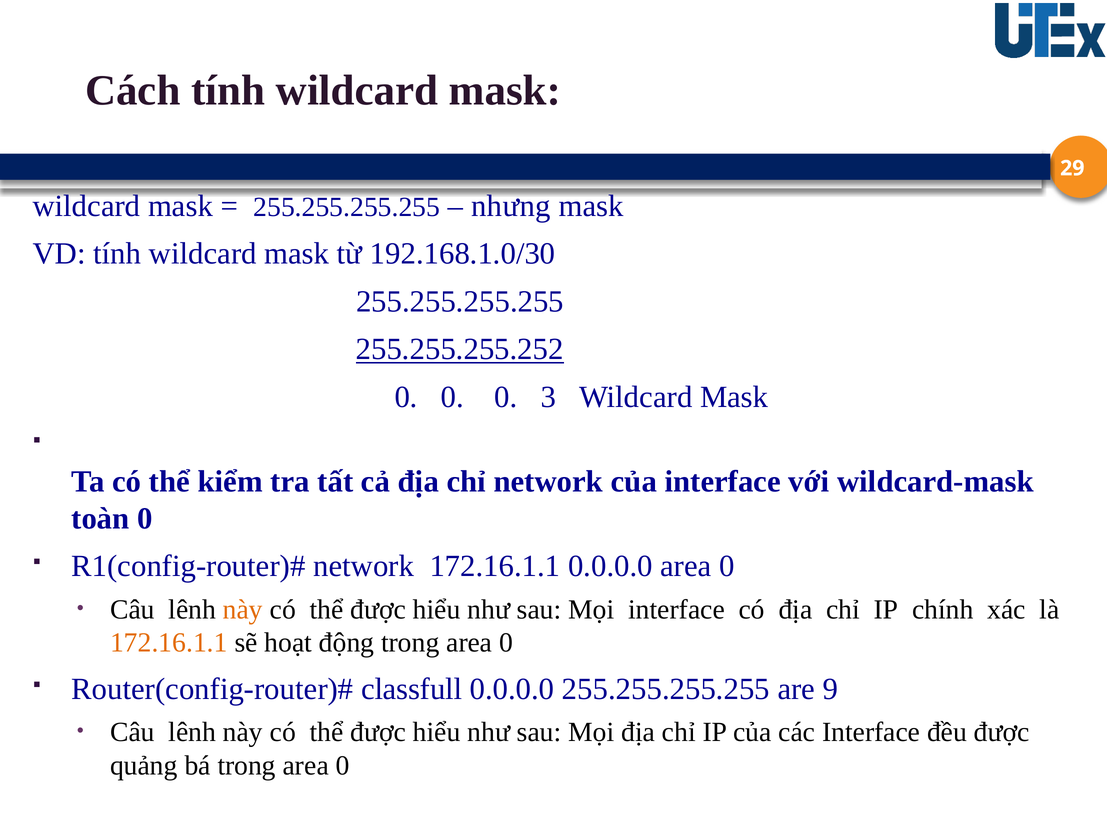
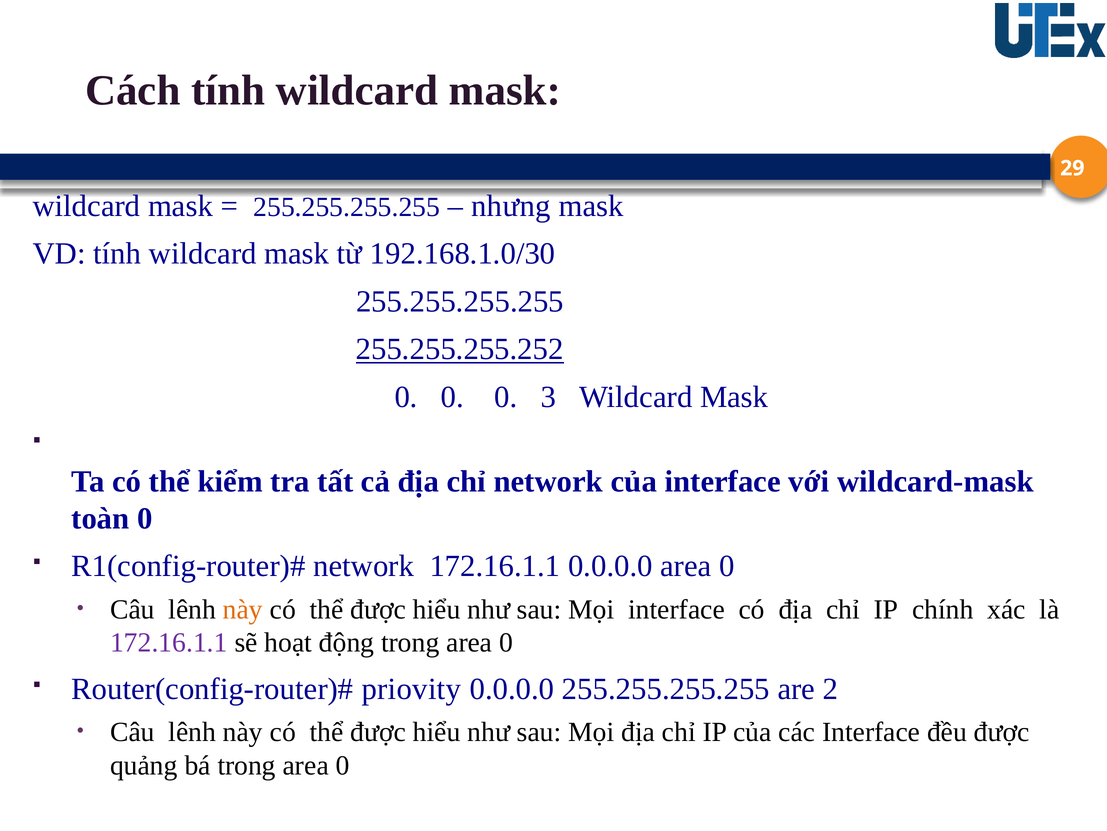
172.16.1.1 colour: orange -> purple (169, 642)
classfull: classfull -> priovity (411, 688)
9: 9 -> 2 (831, 688)
